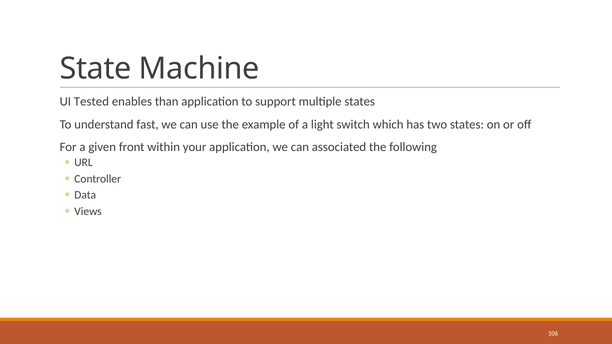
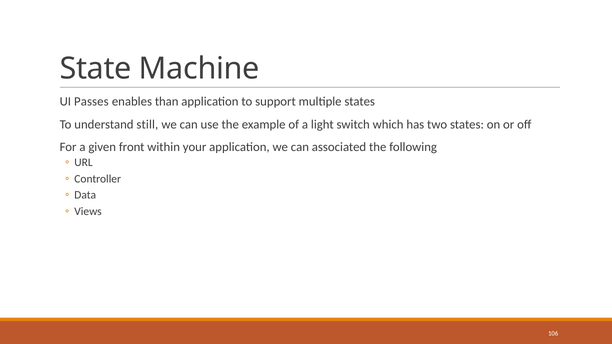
Tested: Tested -> Passes (91, 102)
fast: fast -> still (147, 124)
